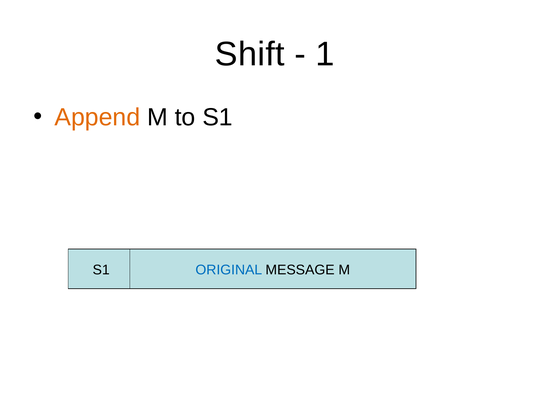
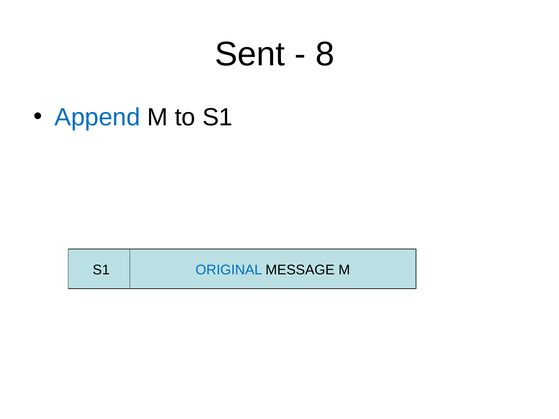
Shift: Shift -> Sent (250, 54)
1: 1 -> 8 (325, 54)
Append colour: orange -> blue (97, 117)
